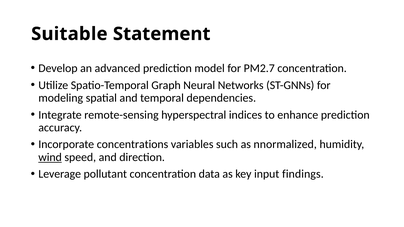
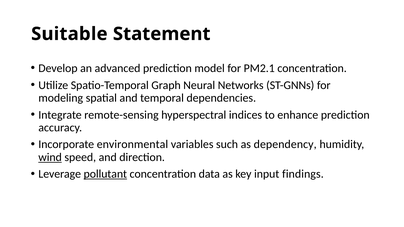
PM2.7: PM2.7 -> PM2.1 (259, 68)
concentrations: concentrations -> environmental (132, 145)
nnormalized: nnormalized -> dependency (285, 145)
pollutant underline: none -> present (105, 174)
